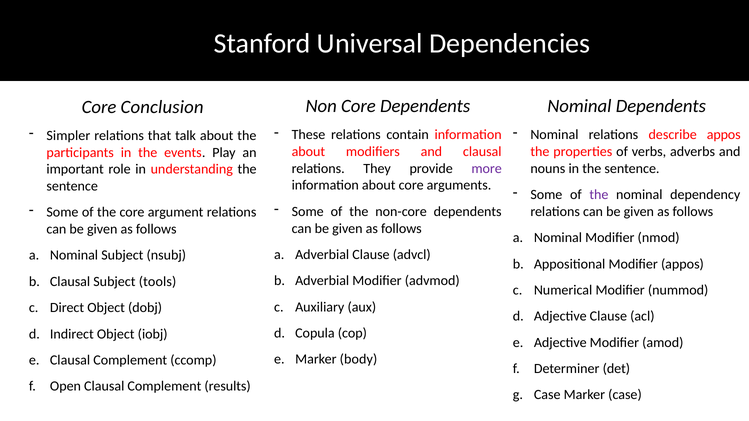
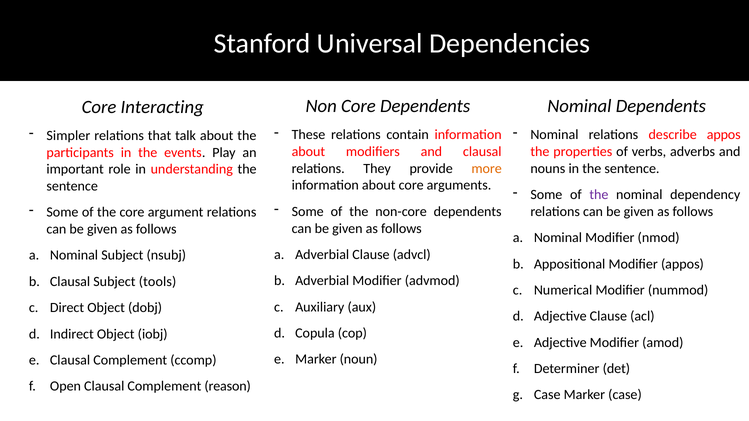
Conclusion: Conclusion -> Interacting (162, 107)
more colour: purple -> orange (487, 169)
body: body -> noun (359, 360)
results: results -> reason (228, 387)
